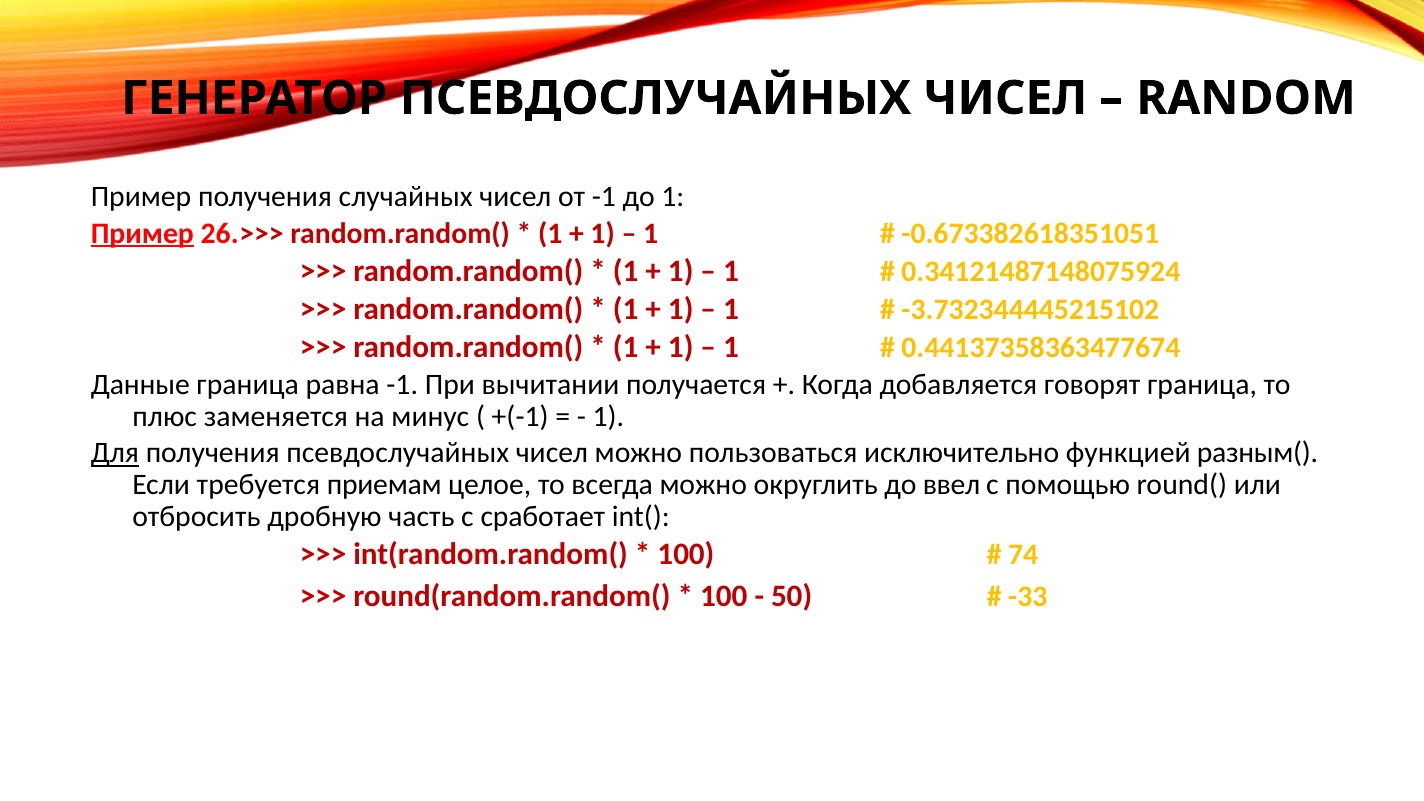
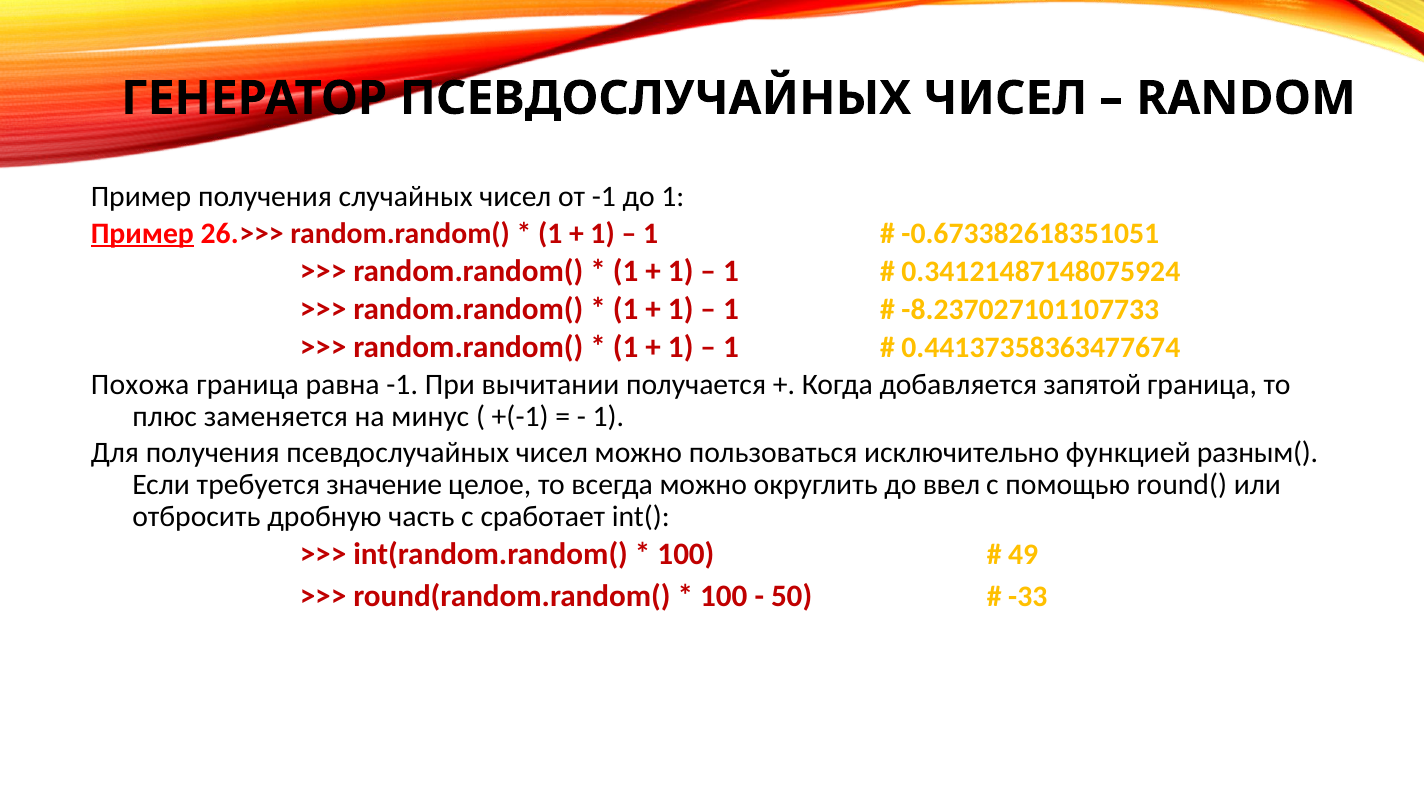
-3.732344445215102: -3.732344445215102 -> -8.237027101107733 (1030, 309)
Данные: Данные -> Похожа (140, 384)
говорят: говорят -> запятой (1092, 384)
Для underline: present -> none (115, 453)
приемам: приемам -> значение (384, 485)
74: 74 -> 49 (1023, 555)
